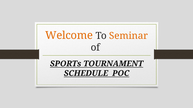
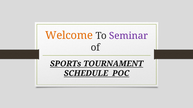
Seminar colour: orange -> purple (128, 36)
